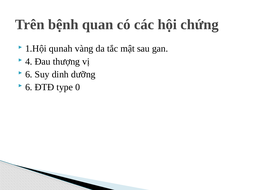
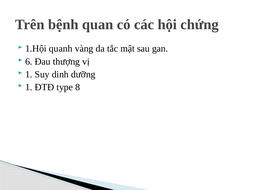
qunah: qunah -> quanh (61, 49)
4: 4 -> 6 (29, 61)
6: 6 -> 1 (29, 74)
6: 6 -> 1 (29, 87)
0: 0 -> 8 (78, 87)
